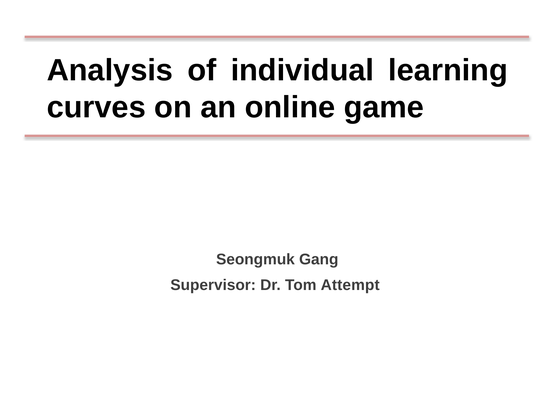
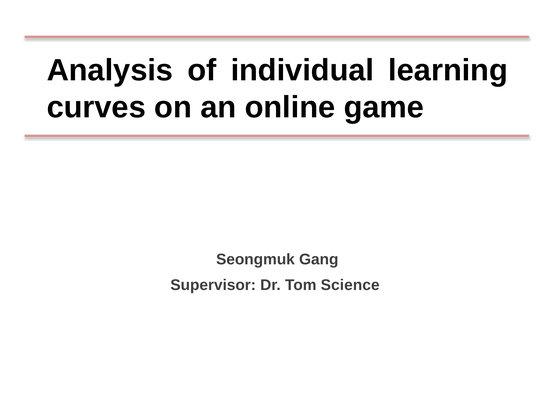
Attempt: Attempt -> Science (350, 285)
